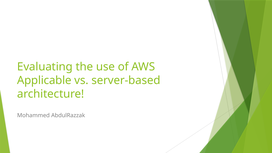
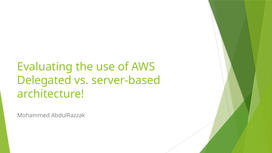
Applicable: Applicable -> Delegated (44, 80)
